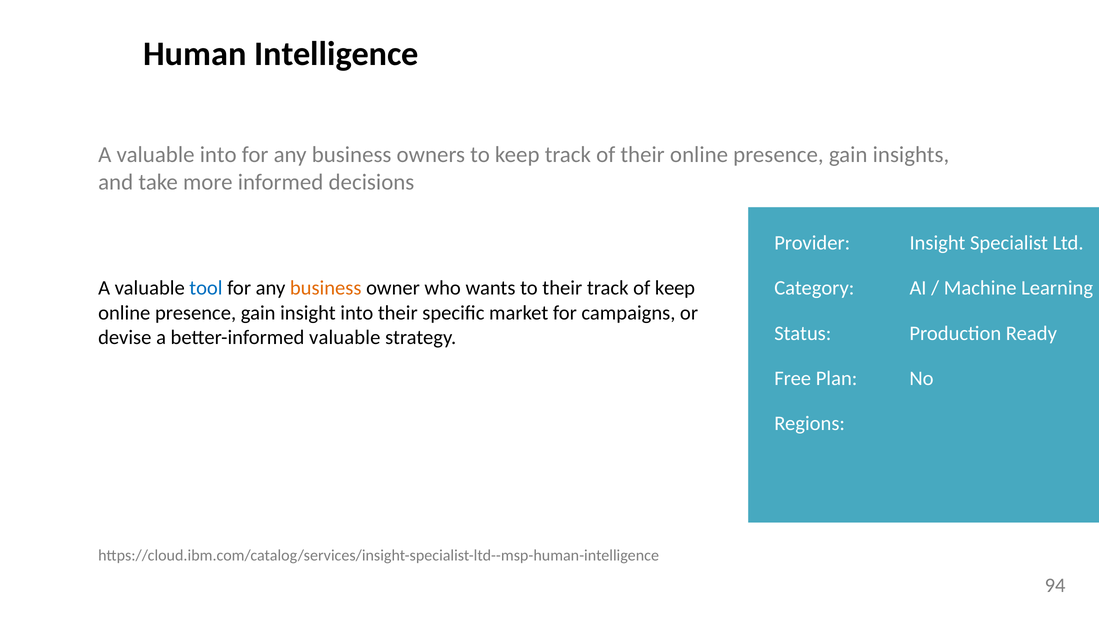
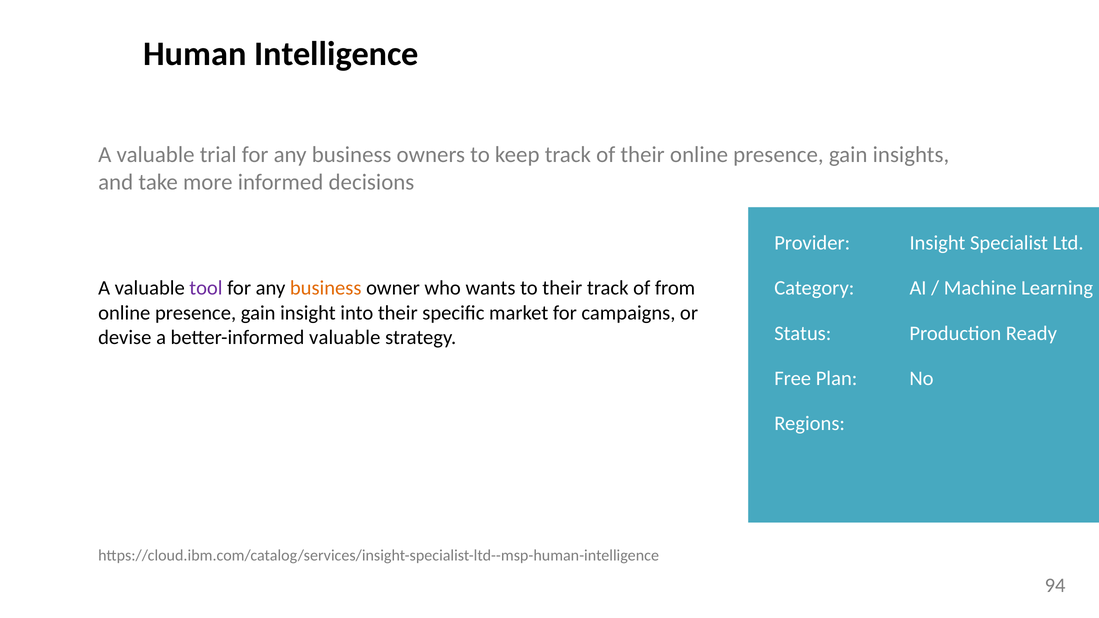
valuable into: into -> trial (218, 155)
tool colour: blue -> purple (206, 288)
of keep: keep -> from (675, 288)
